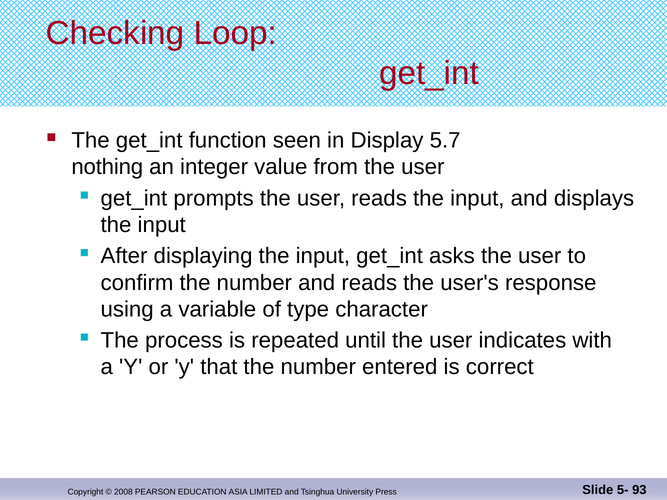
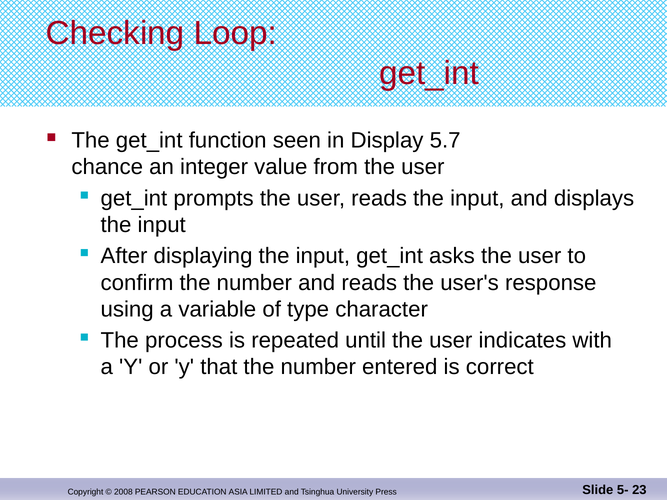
nothing: nothing -> chance (107, 167)
93: 93 -> 23 (639, 490)
